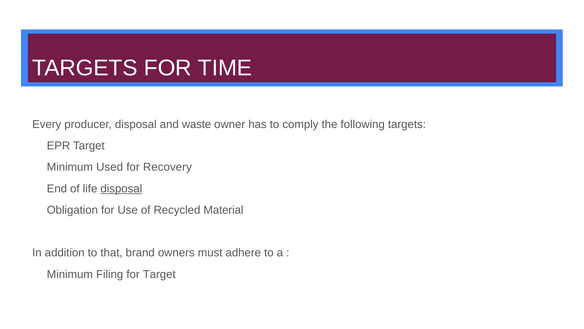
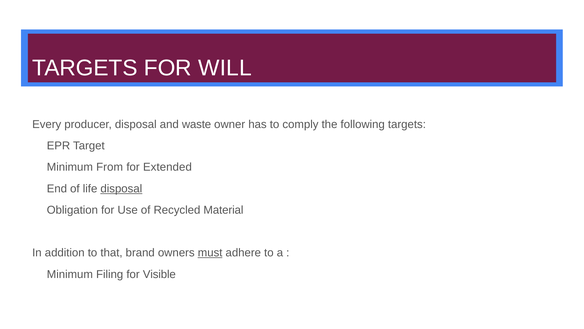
TIME: TIME -> WILL (225, 68)
Used: Used -> From (110, 167)
Recovery: Recovery -> Extended (167, 167)
must underline: none -> present (210, 253)
for Target: Target -> Visible (159, 274)
